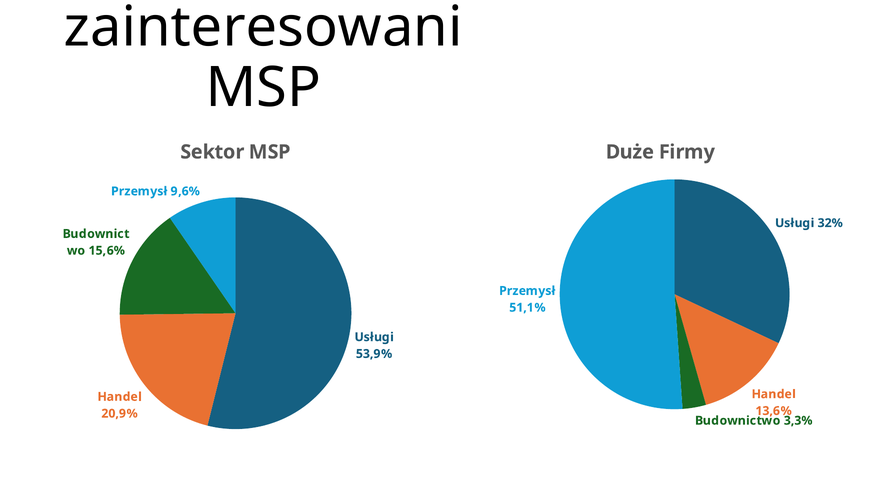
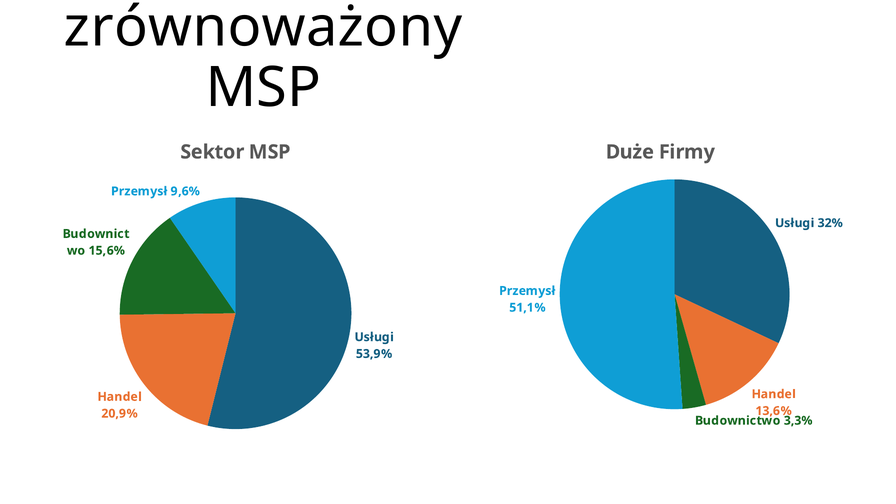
zainteresowani: zainteresowani -> zrównoważony (263, 27)
